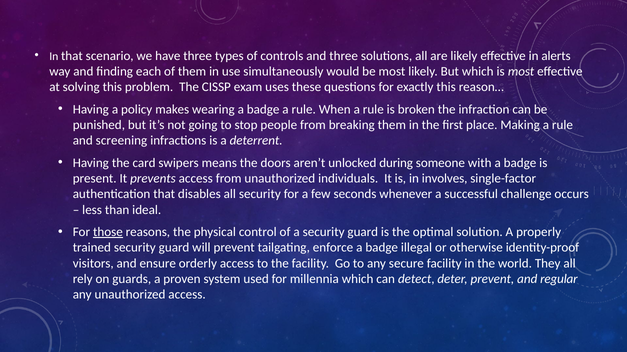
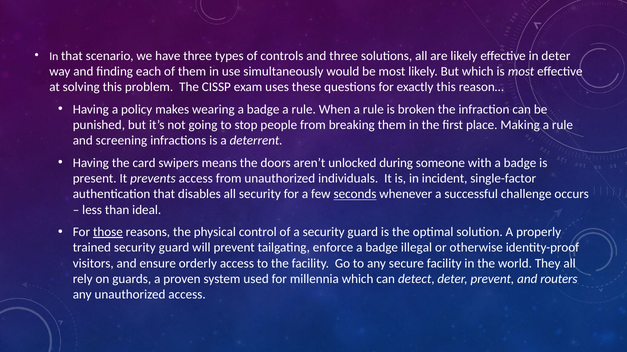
in alerts: alerts -> deter (556, 56)
involves: involves -> incident (445, 179)
seconds underline: none -> present (355, 195)
regular: regular -> routers (559, 280)
